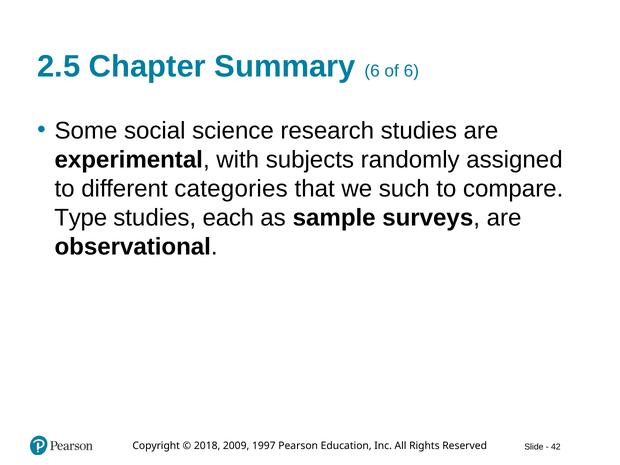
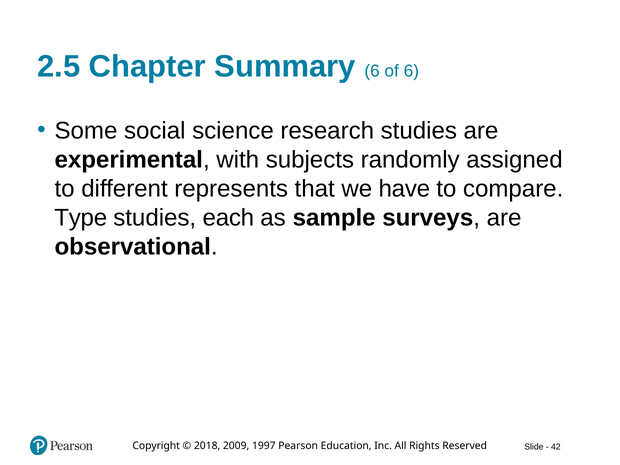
categories: categories -> represents (231, 189)
such: such -> have (404, 189)
